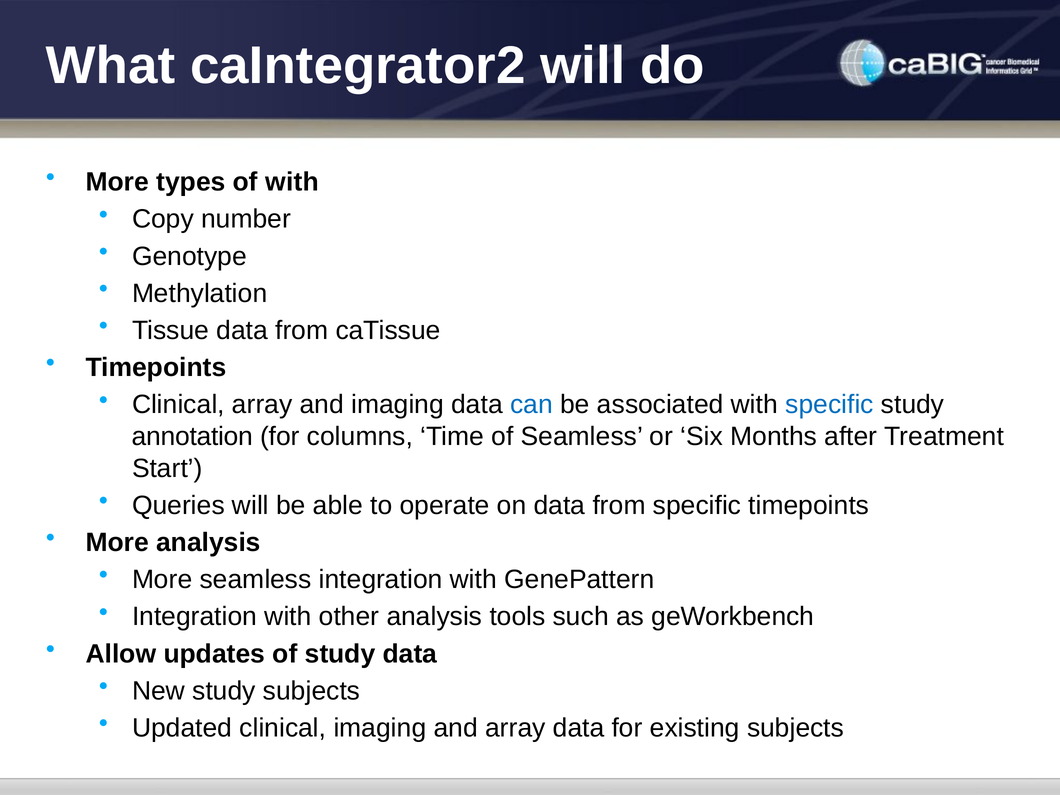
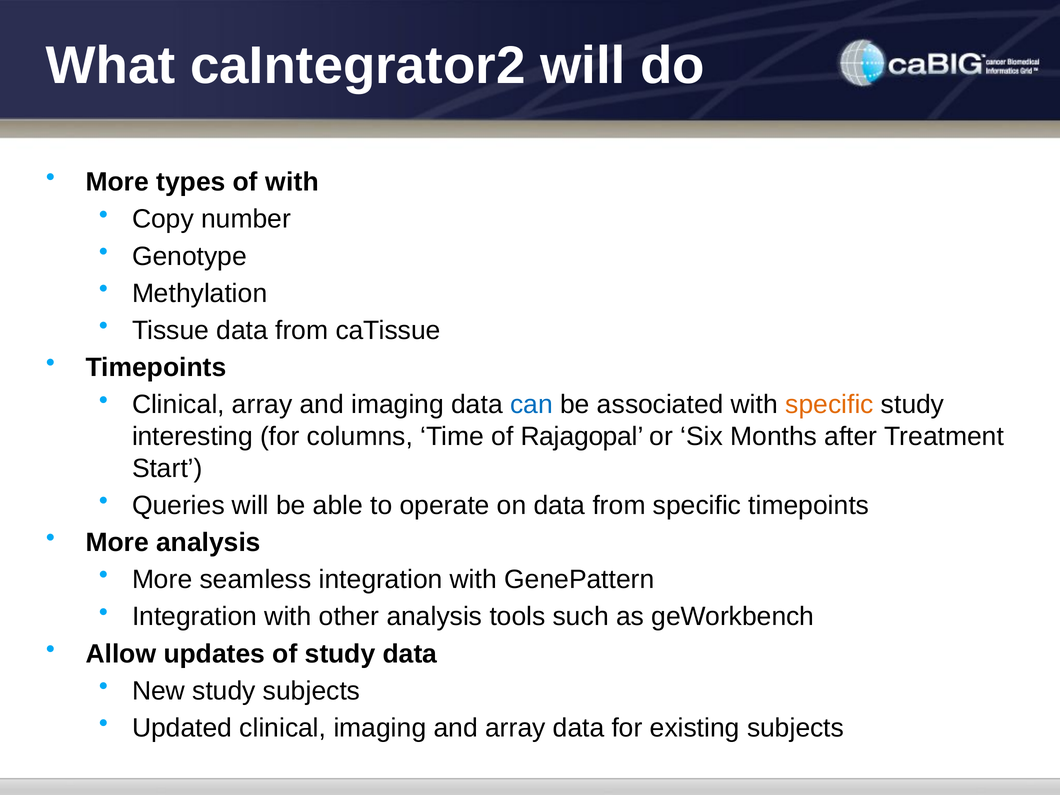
specific colour: blue -> orange (830, 405)
annotation: annotation -> interesting (192, 436)
of Seamless: Seamless -> Rajagopal (582, 436)
